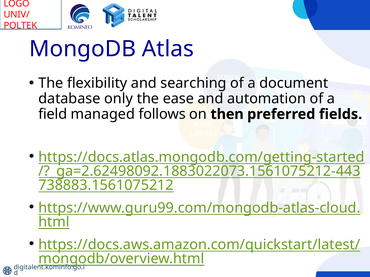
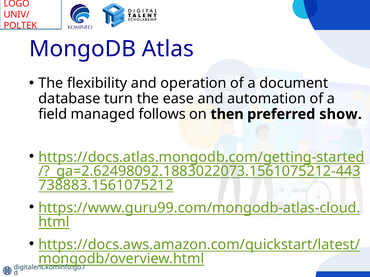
searching: searching -> operation (194, 83)
only: only -> turn (119, 99)
fields: fields -> show (341, 114)
